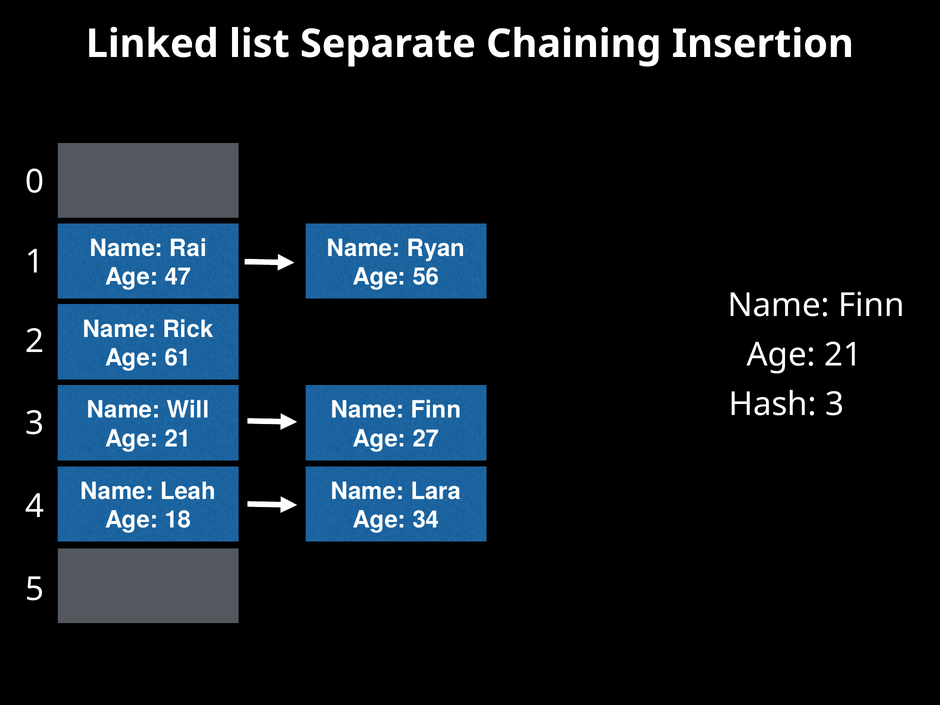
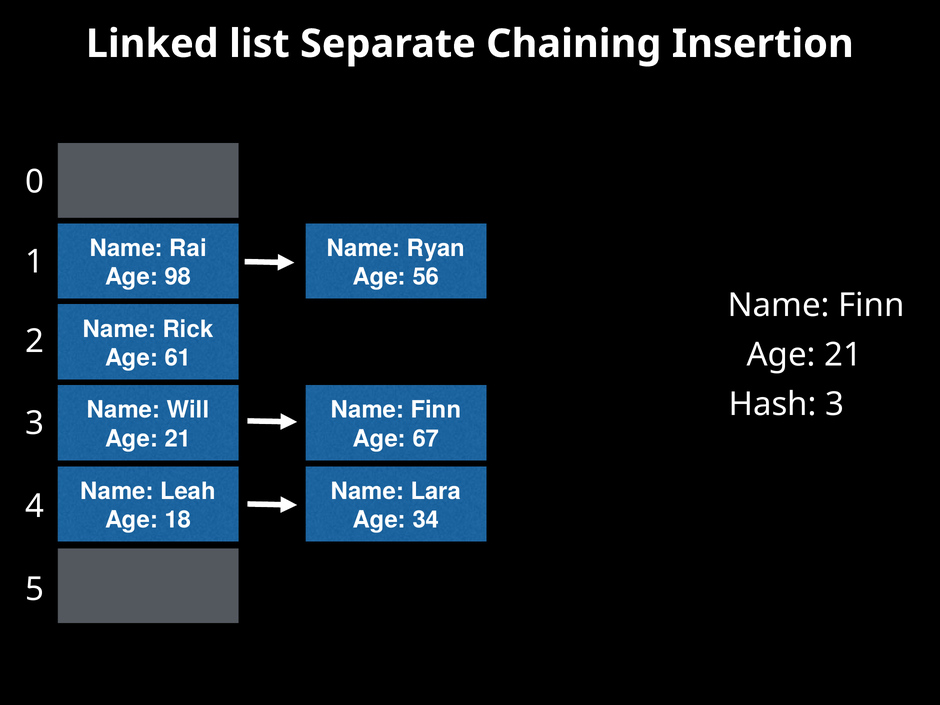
47: 47 -> 98 (178, 277)
27: 27 -> 67 (426, 439)
